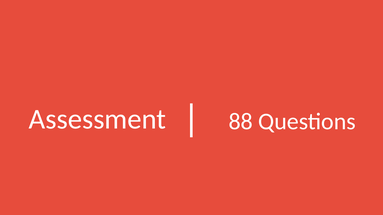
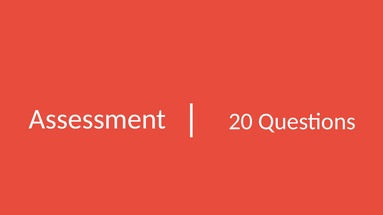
88: 88 -> 20 (241, 122)
